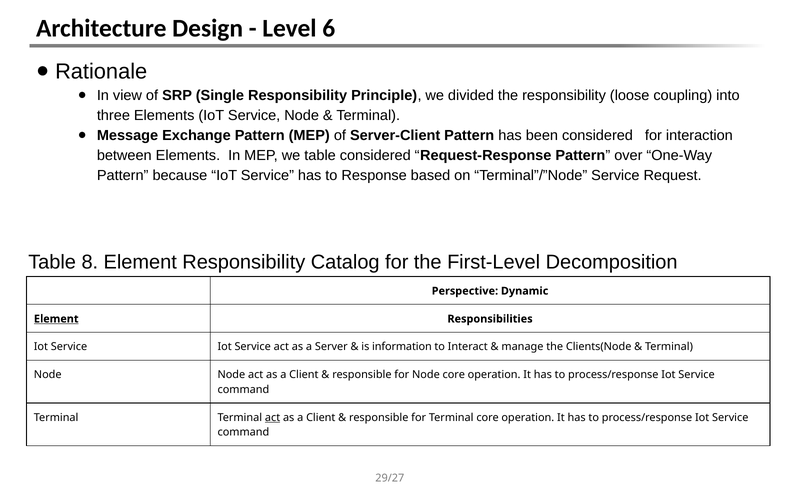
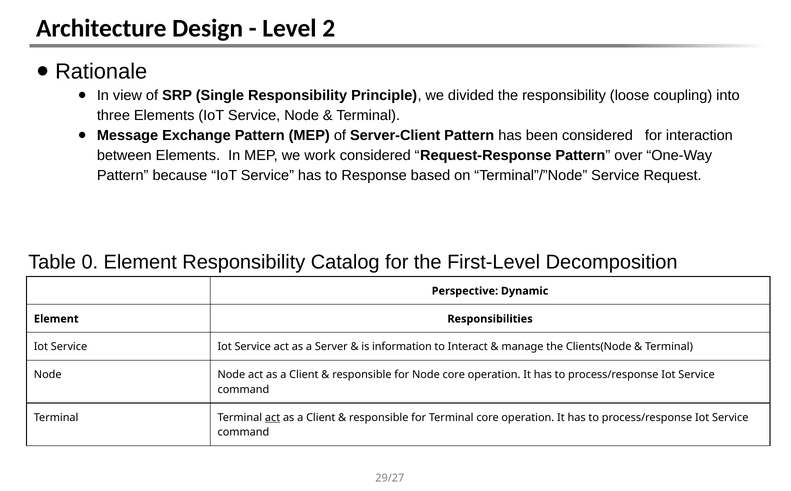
6: 6 -> 2 (329, 28)
we table: table -> work (320, 156)
8: 8 -> 0 (90, 262)
Element underline: present -> none (56, 319)
